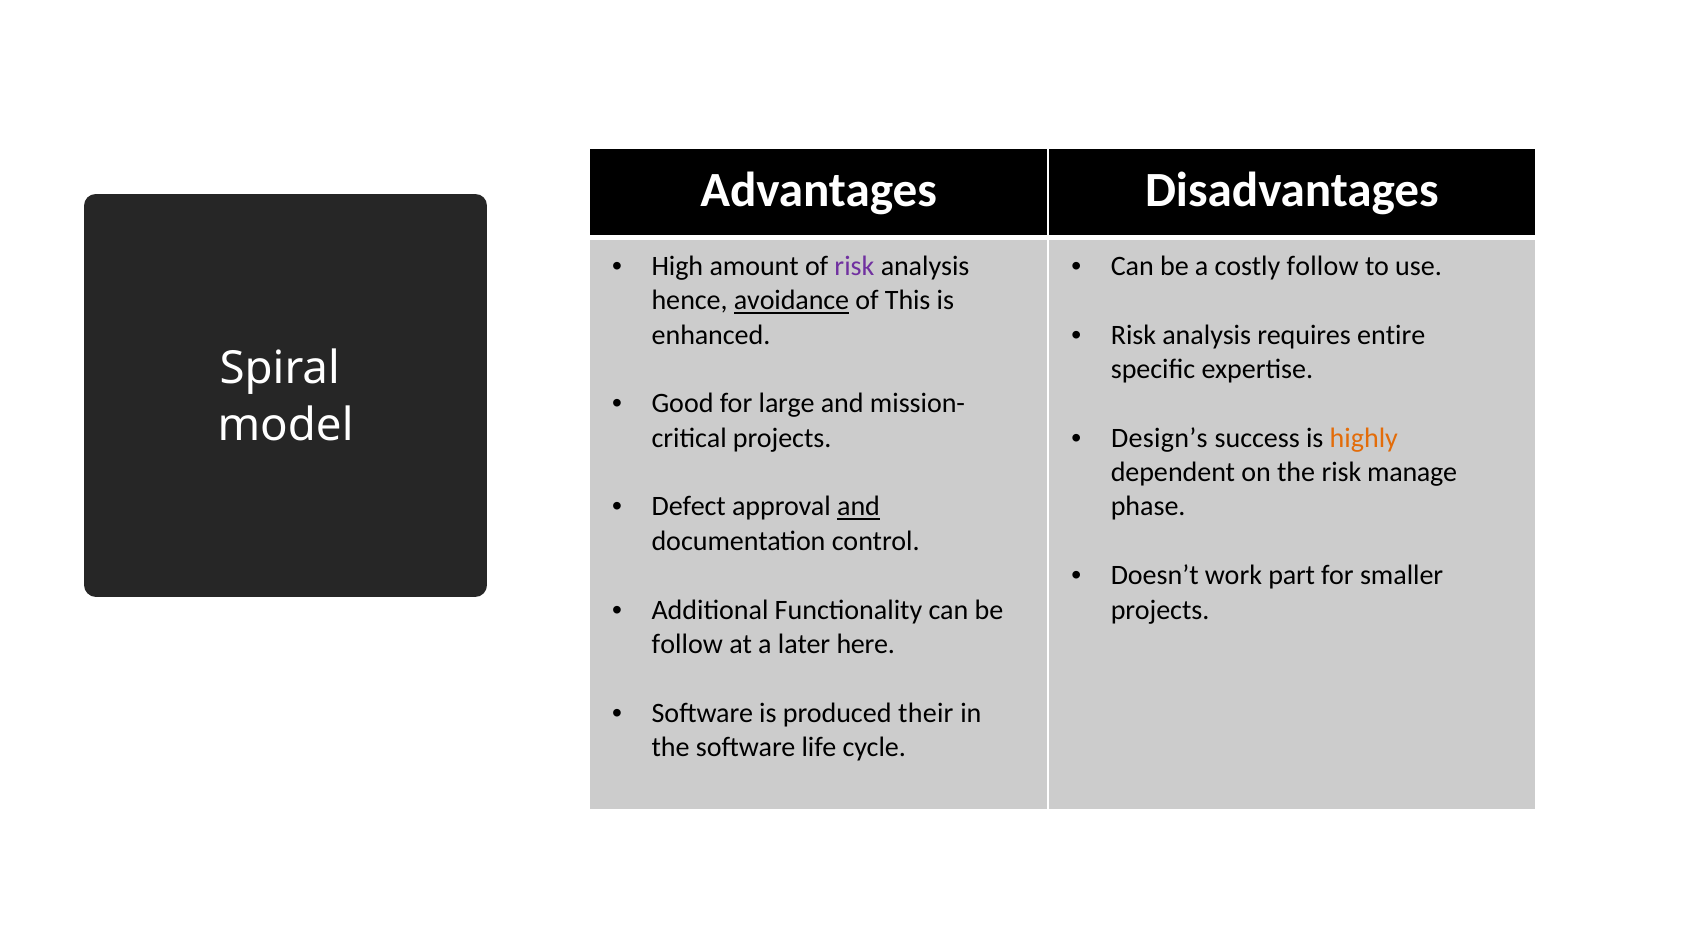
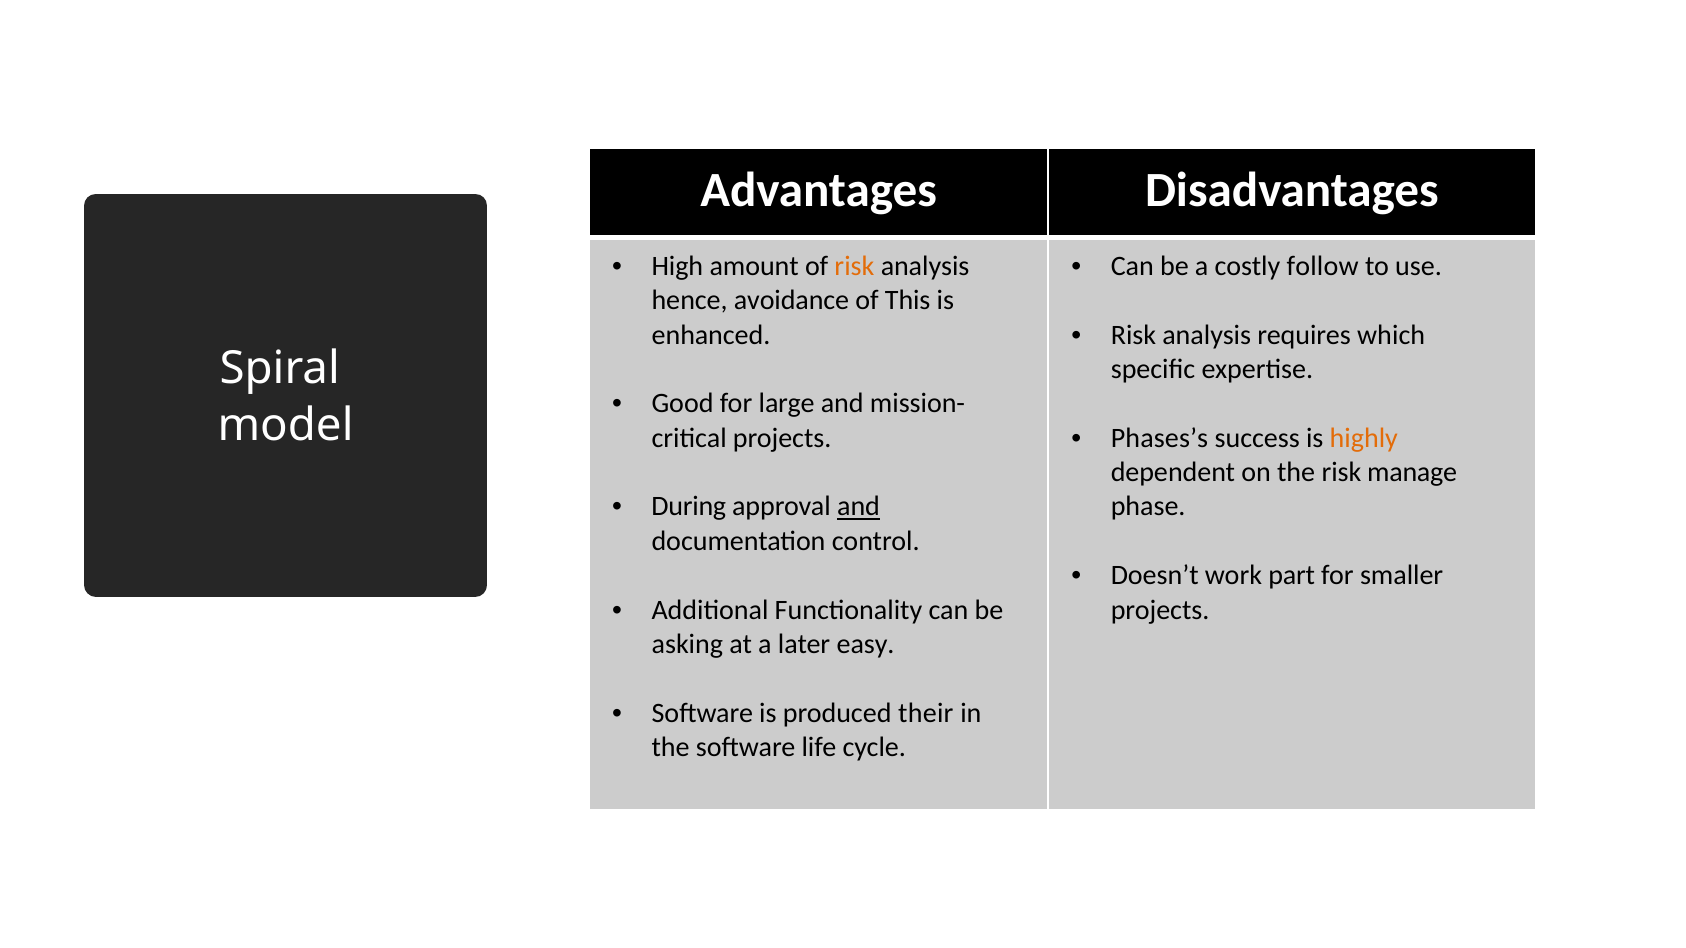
risk colour: purple -> orange (854, 266)
avoidance underline: present -> none (792, 301)
entire: entire -> which (1391, 335)
Design’s: Design’s -> Phases’s (1160, 438)
Defect: Defect -> During (689, 507)
follow: follow -> asking (687, 644)
here: here -> easy (866, 644)
